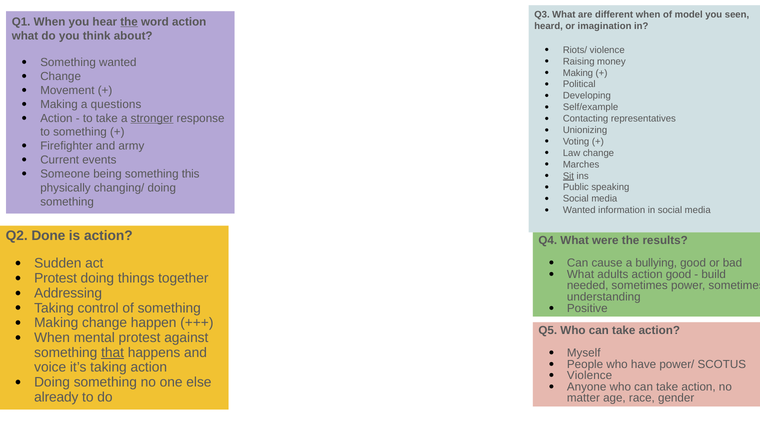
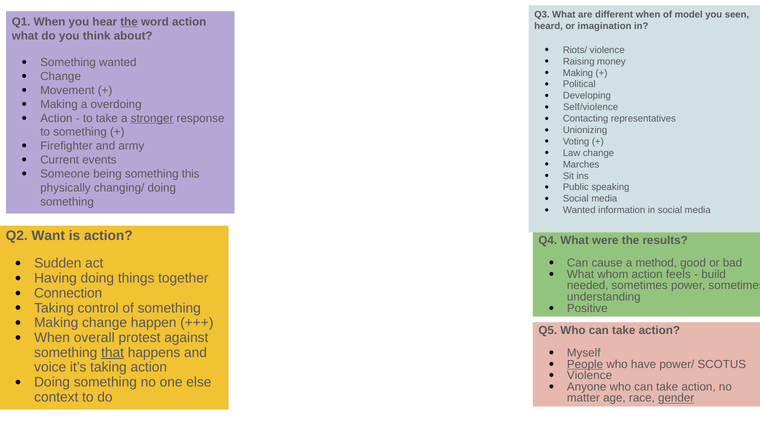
questions: questions -> overdoing (116, 104)
Self/example: Self/example -> Self/violence (591, 107)
Sit underline: present -> none (568, 176)
Done: Done -> Want (48, 236)
bullying: bullying -> method (656, 263)
adults: adults -> whom (613, 274)
action good: good -> feels (678, 274)
Protest: Protest -> Having (56, 278)
Addressing: Addressing -> Connection (68, 293)
mental: mental -> overall (94, 337)
People underline: none -> present (585, 364)
already: already -> context (56, 397)
gender underline: none -> present (676, 398)
